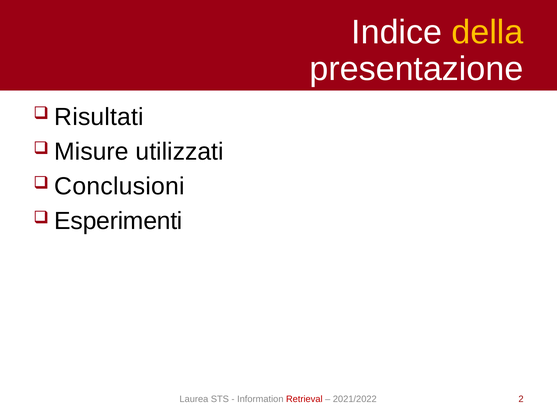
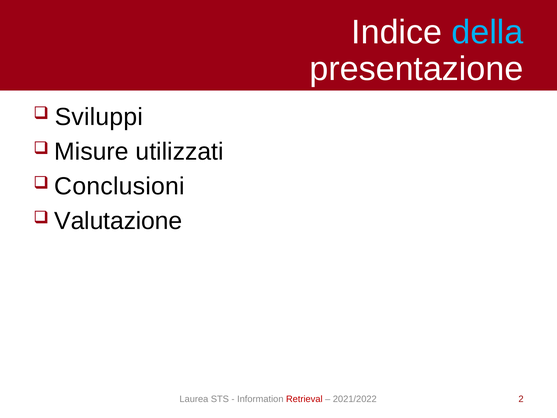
della colour: yellow -> light blue (487, 32)
Risultati: Risultati -> Sviluppi (99, 117)
Esperimenti: Esperimenti -> Valutazione (118, 221)
